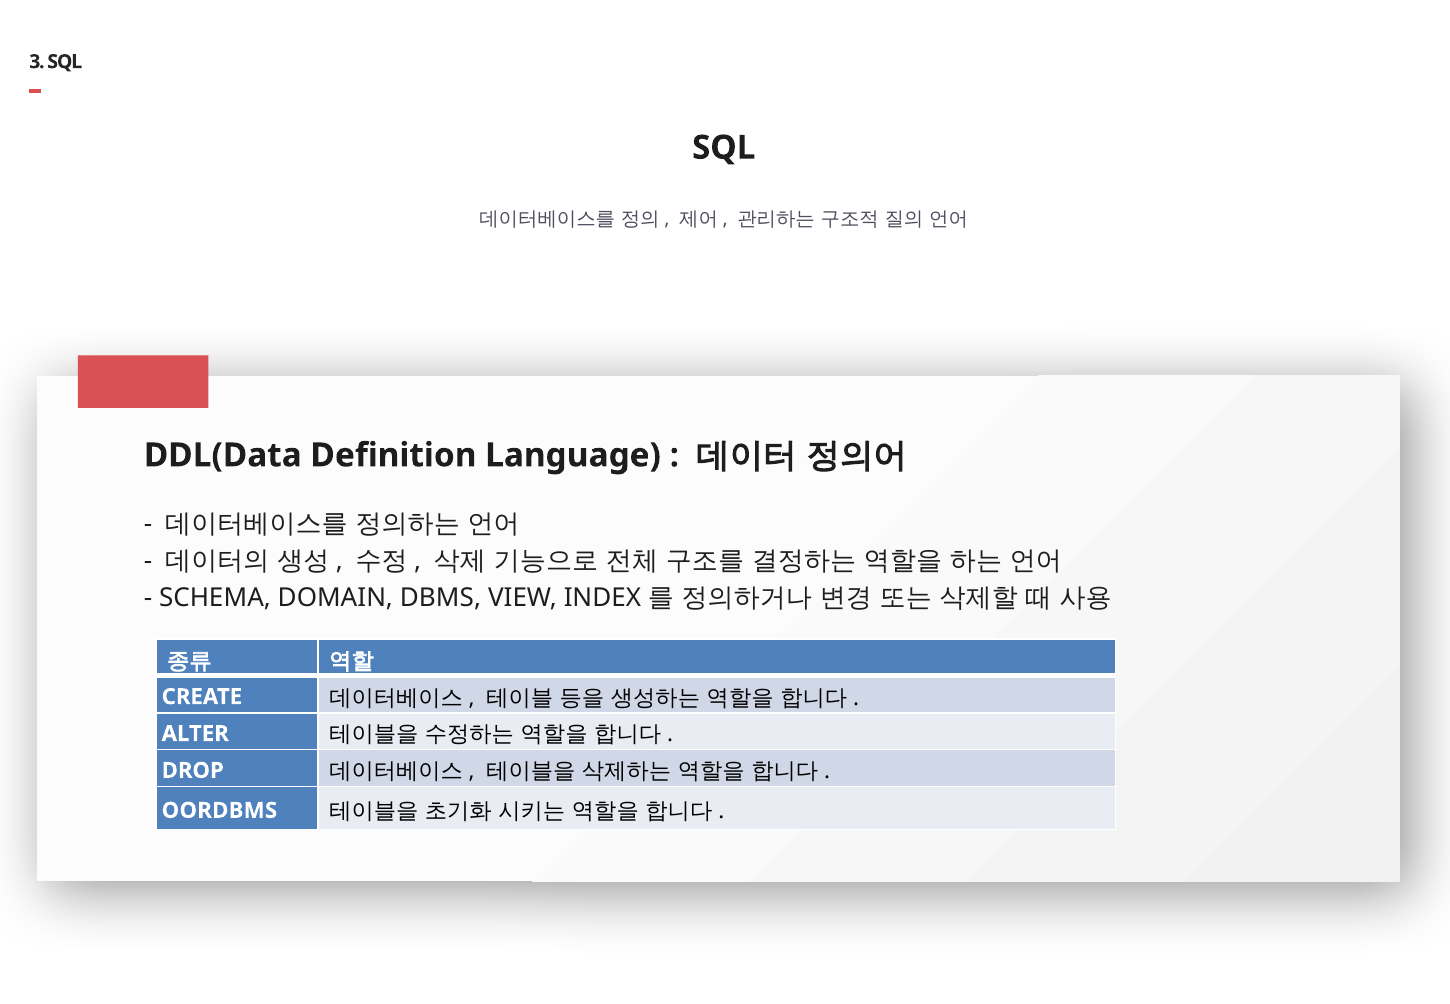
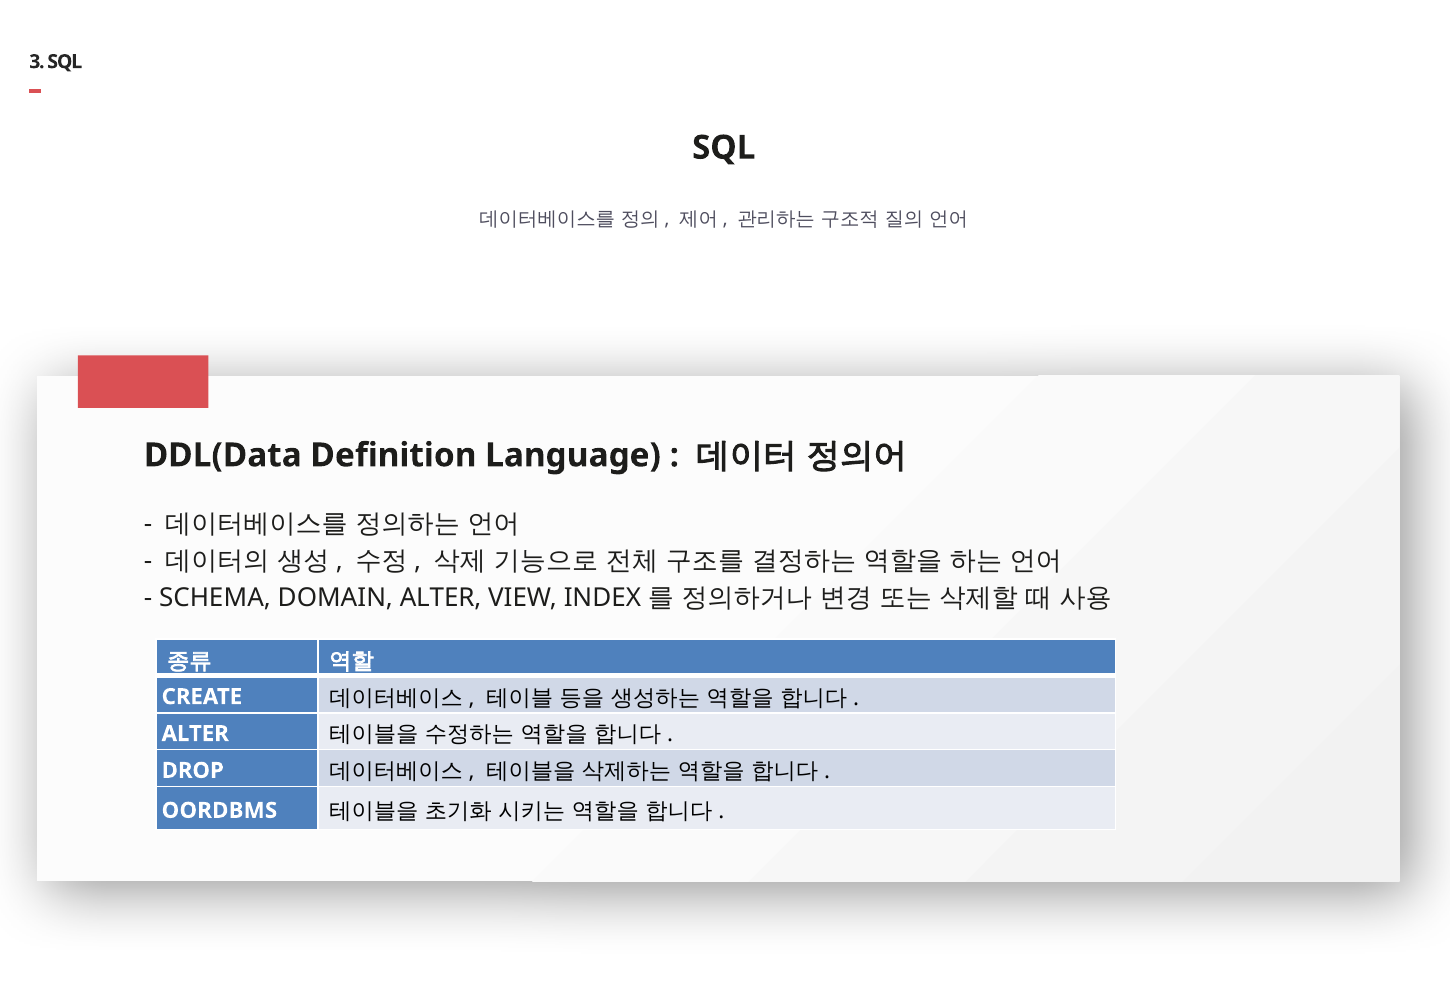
DOMAIN DBMS: DBMS -> ALTER (441, 597)
